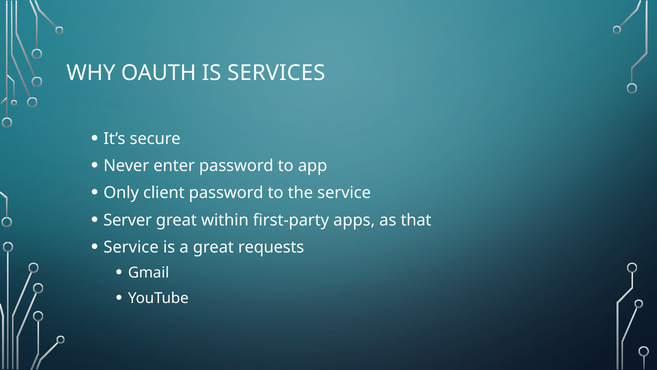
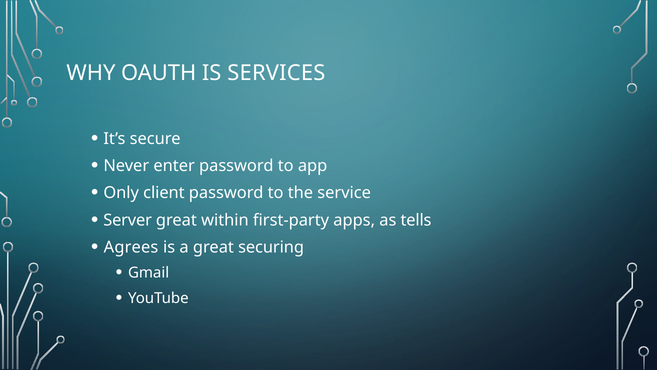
that: that -> tells (416, 220)
Service: Service -> Agrees (131, 247)
requests: requests -> securing (271, 247)
